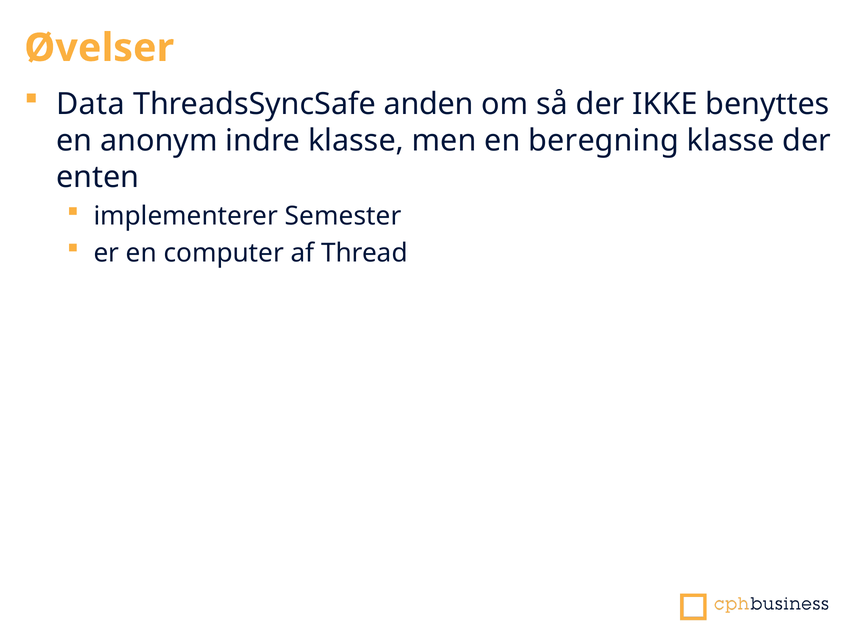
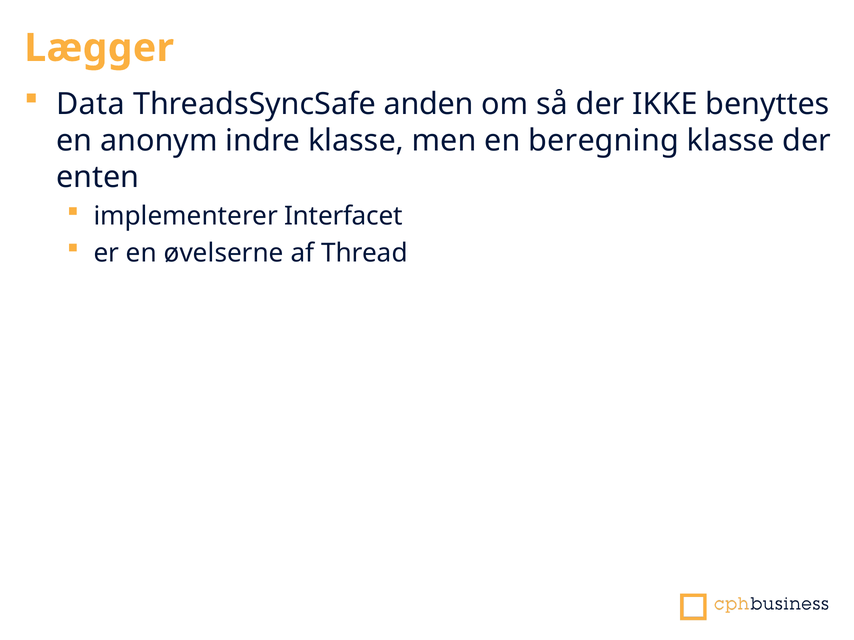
Øvelser: Øvelser -> Lægger (99, 48)
Semester: Semester -> Interfacet (343, 216)
computer: computer -> øvelserne (224, 253)
